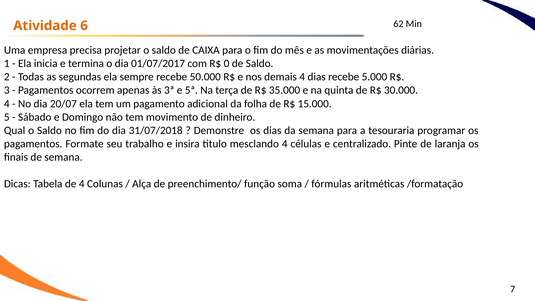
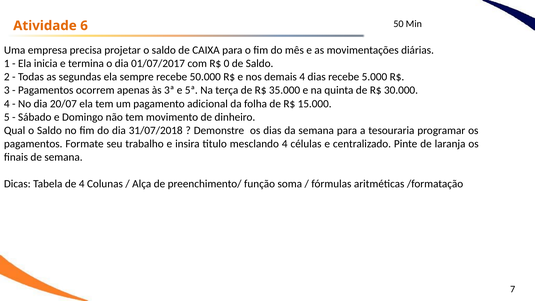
62: 62 -> 50 (398, 24)
